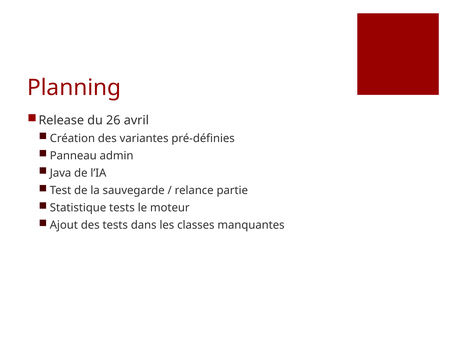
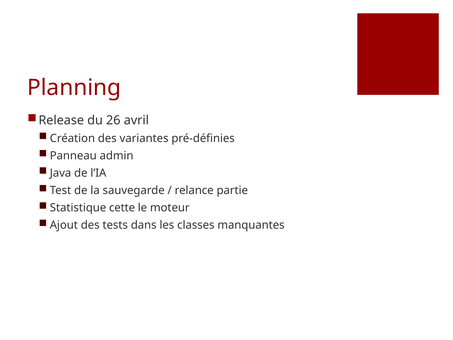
Statistique tests: tests -> cette (122, 208)
